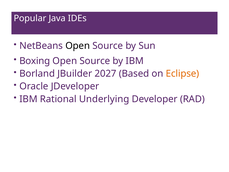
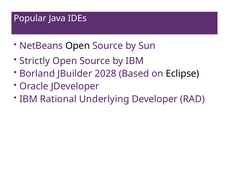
Boxing: Boxing -> Strictly (35, 61)
2027: 2027 -> 2028 (106, 73)
Eclipse colour: orange -> black (182, 73)
